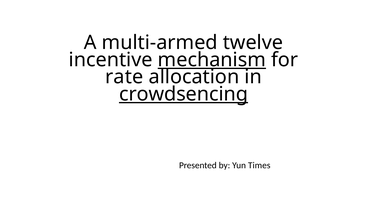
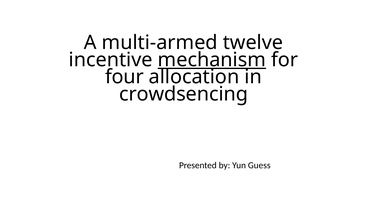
rate: rate -> four (124, 77)
crowdsencing underline: present -> none (184, 94)
Times: Times -> Guess (259, 166)
